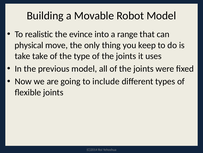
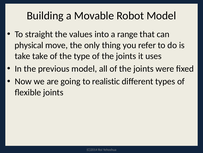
realistic: realistic -> straight (39, 34)
evince: evince -> values (81, 34)
keep: keep -> refer (147, 45)
include: include -> realistic (106, 81)
